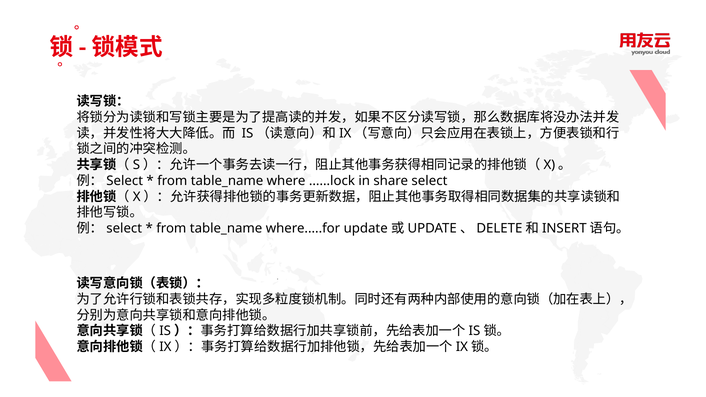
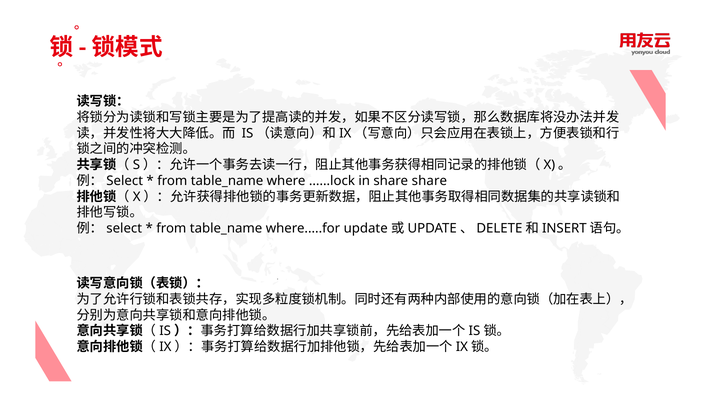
share select: select -> share (429, 181)
